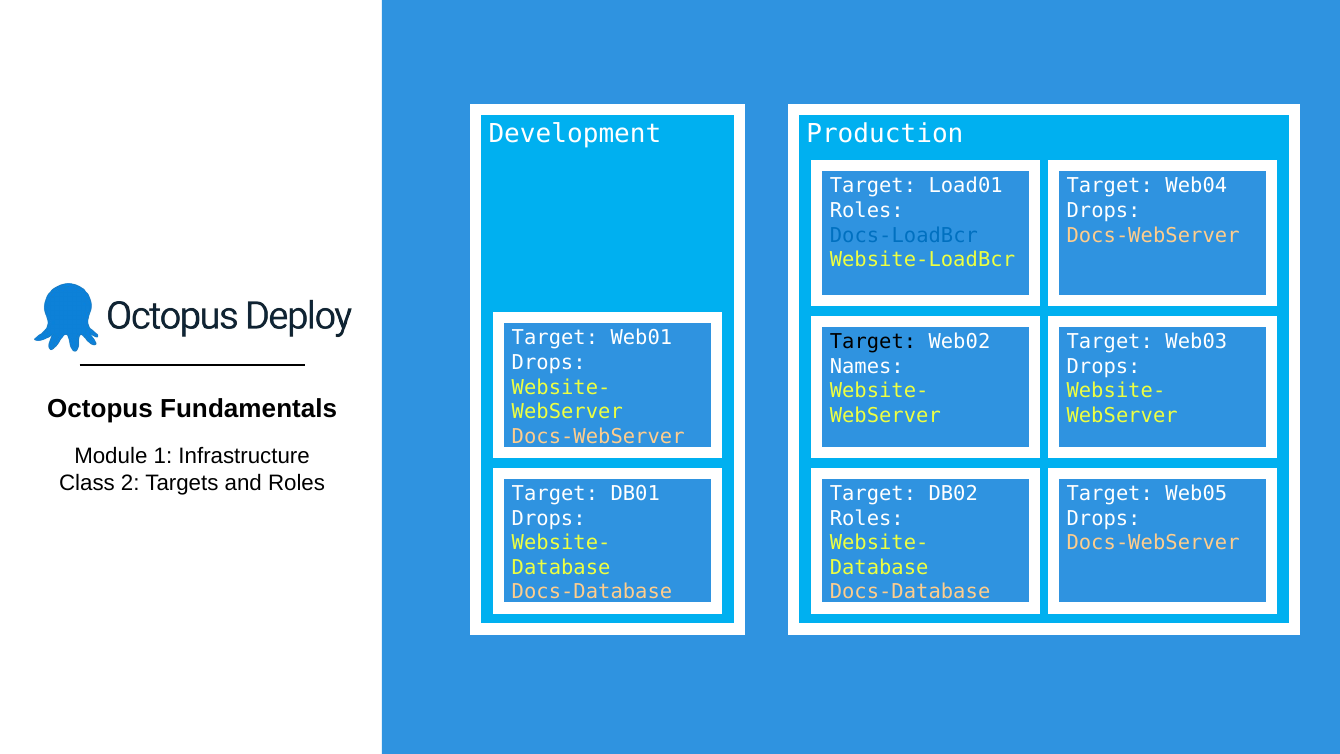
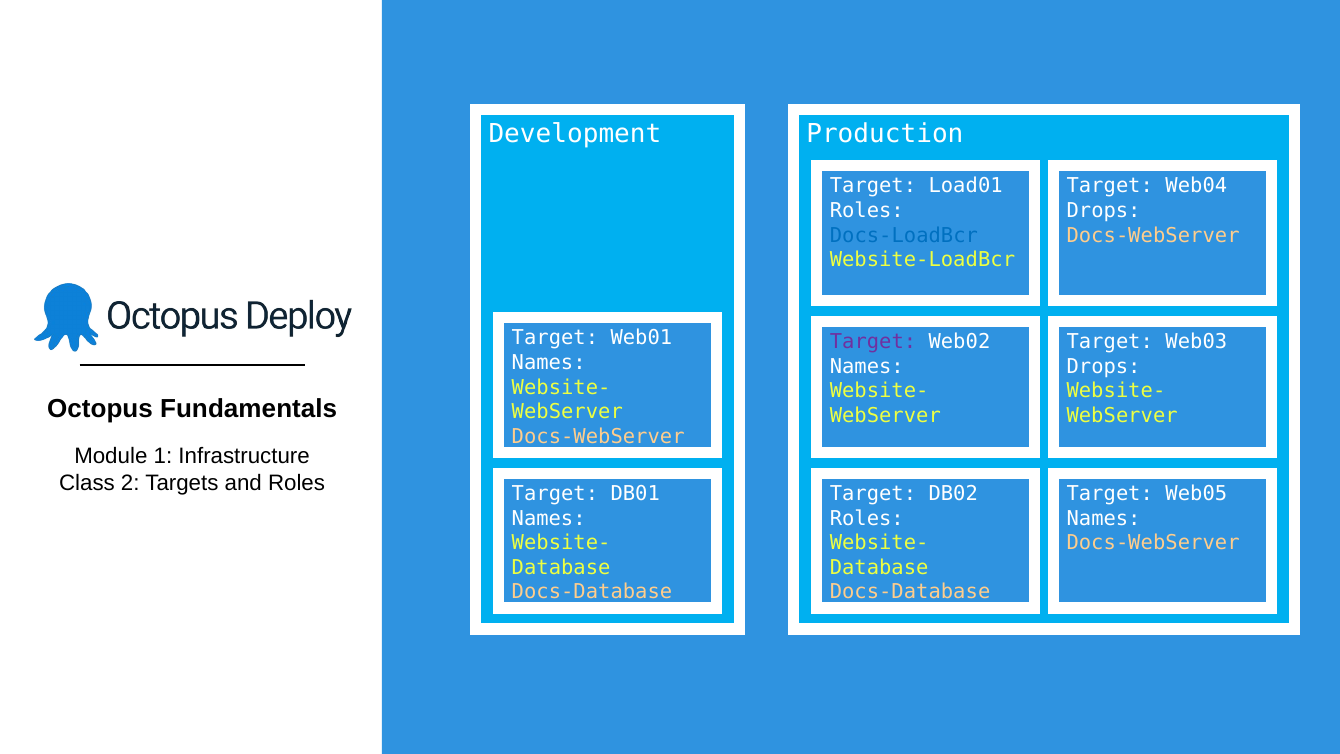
Target colour: black -> purple (873, 342)
Drops: Drops -> Names (549, 363)
Drops: Drops -> Names (549, 518)
Drops: Drops -> Names (1104, 518)
